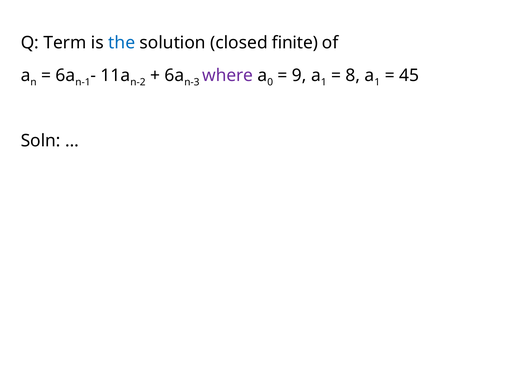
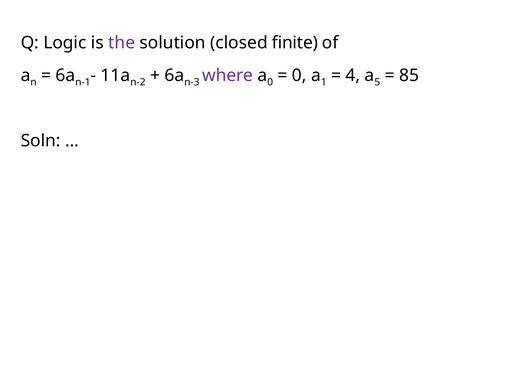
Term: Term -> Logic (65, 43)
the colour: blue -> purple (122, 43)
9: 9 -> 0 (299, 76)
8: 8 -> 4 (353, 76)
1: 1 -> 5 (377, 82)
45: 45 -> 85 (409, 76)
